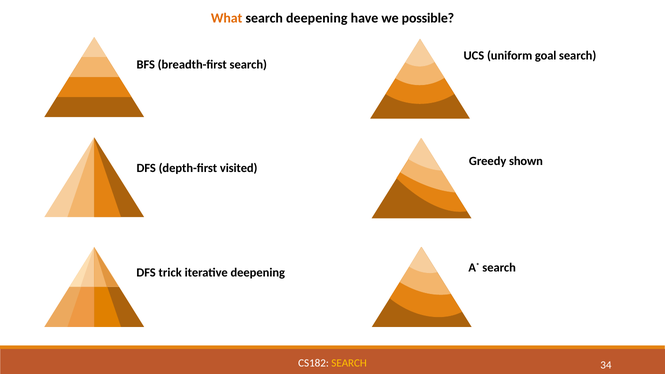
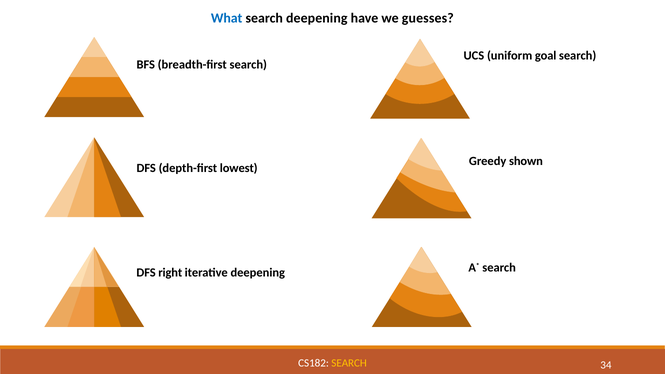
What colour: orange -> blue (227, 18)
possible: possible -> guesses (428, 18)
visited: visited -> lowest (239, 168)
trick: trick -> right (170, 273)
